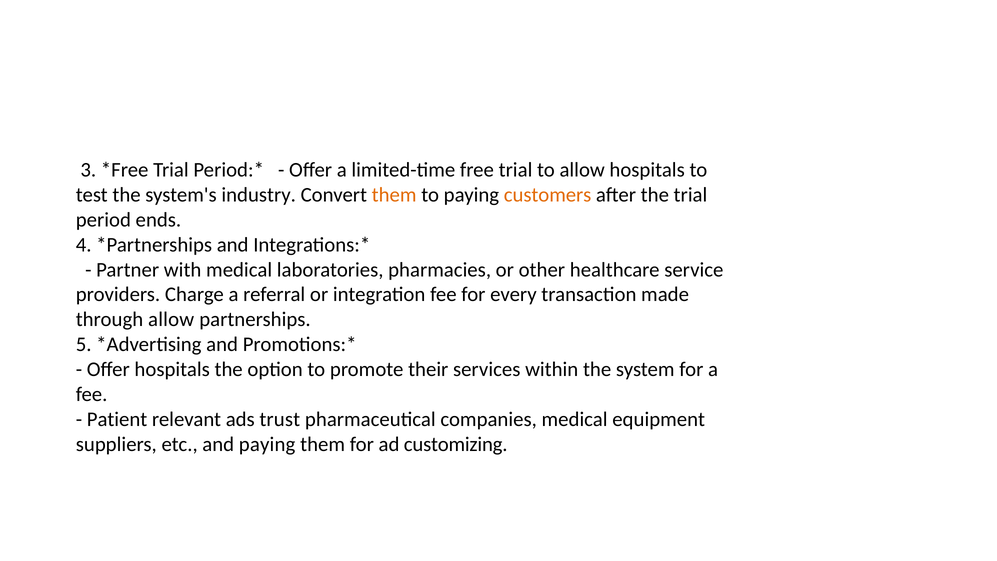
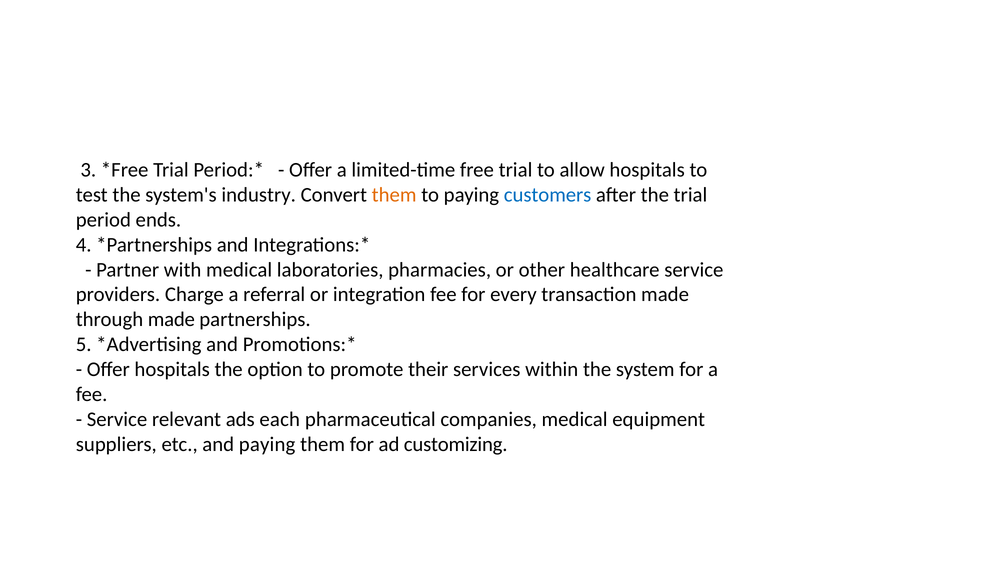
customers colour: orange -> blue (548, 195)
through allow: allow -> made (171, 319)
Patient: Patient -> Service (117, 419)
trust: trust -> each (280, 419)
